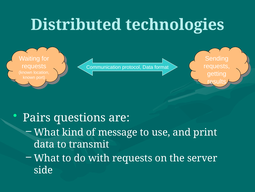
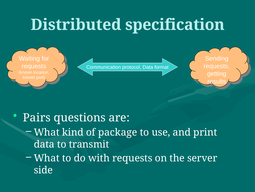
technologies: technologies -> specification (175, 25)
message: message -> package (118, 132)
